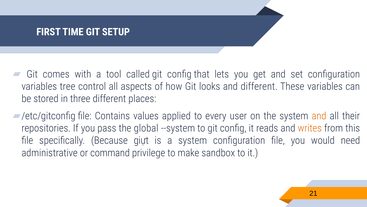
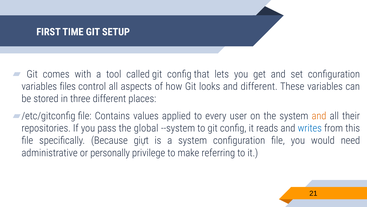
tree: tree -> files (68, 86)
writes colour: orange -> blue (310, 128)
command: command -> personally (110, 152)
sandbox: sandbox -> referring (218, 152)
